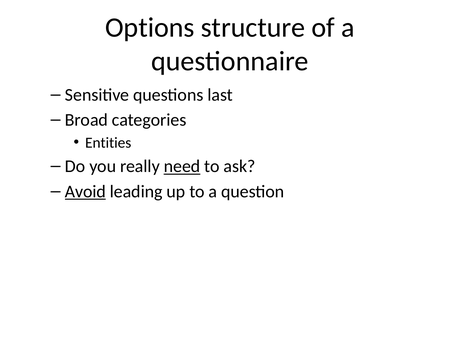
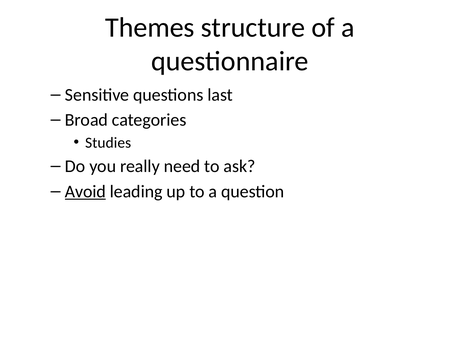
Options: Options -> Themes (150, 28)
Entities: Entities -> Studies (108, 143)
need underline: present -> none (182, 166)
